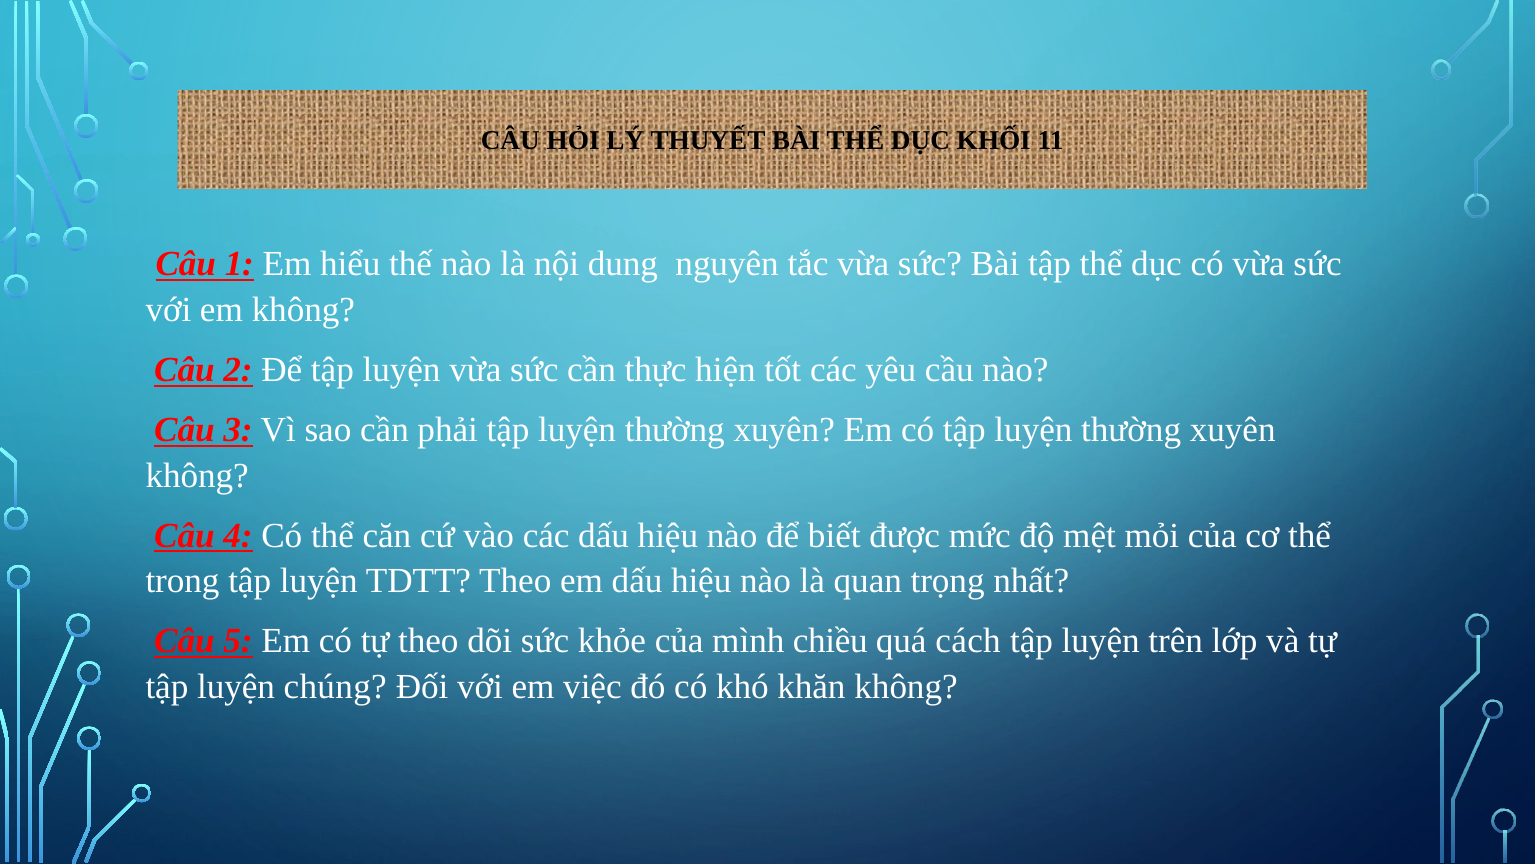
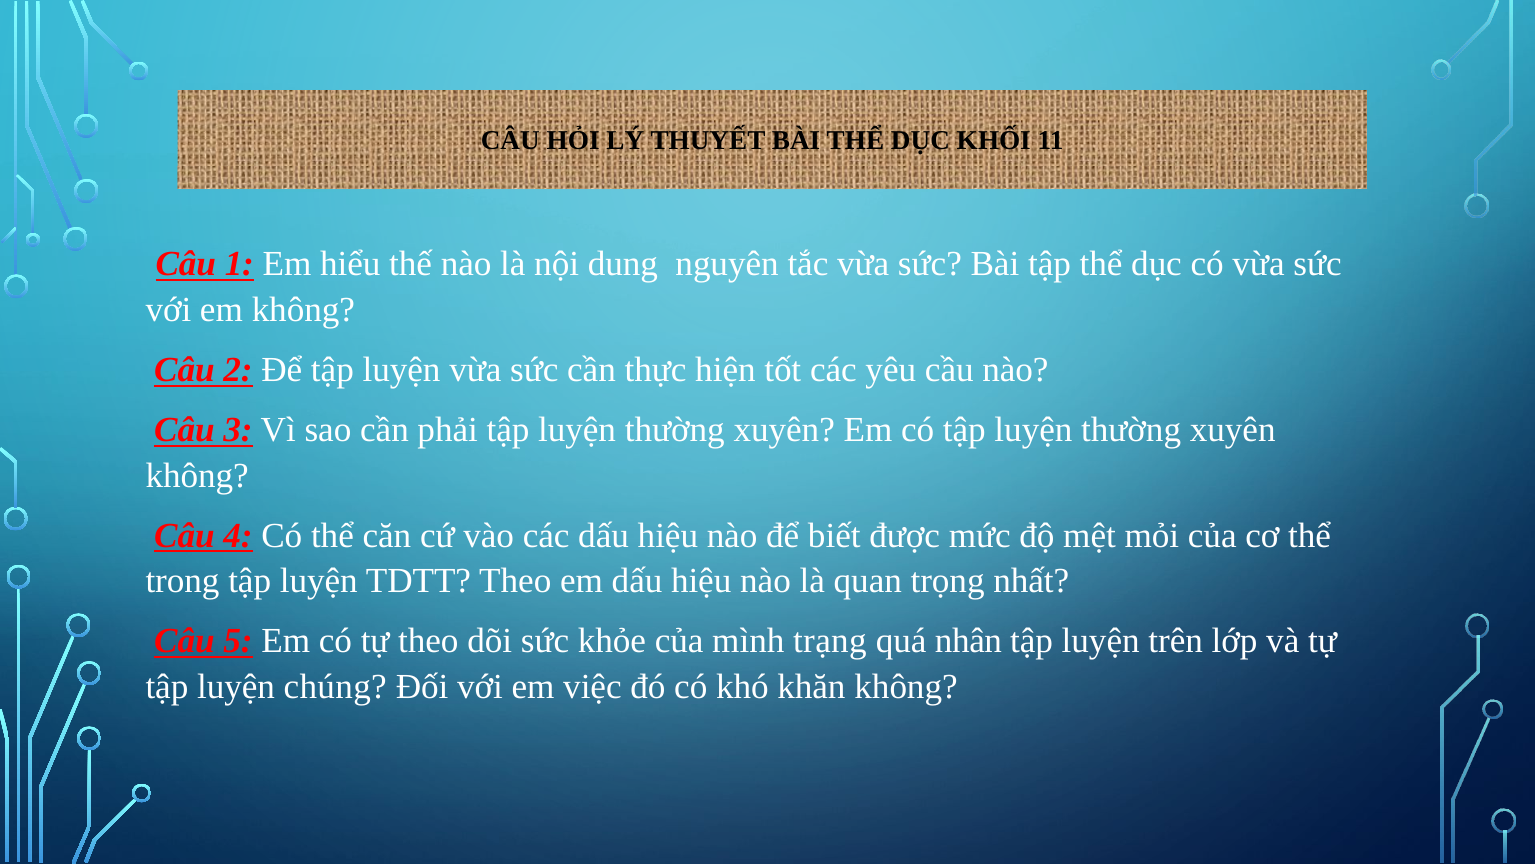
chiều: chiều -> trạng (830, 641)
cách: cách -> nhân (968, 641)
